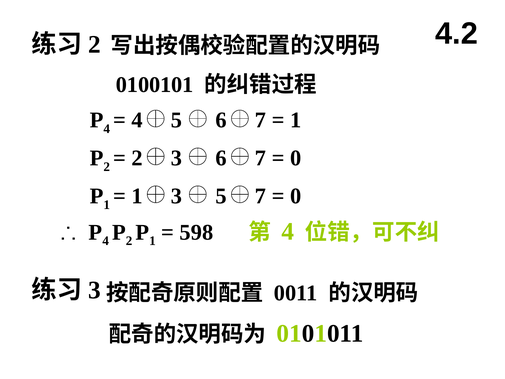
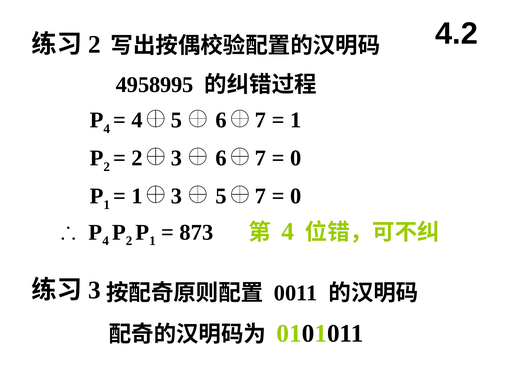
0100101: 0100101 -> 4958995 (155, 85)
598: 598 -> 873 (196, 232)
